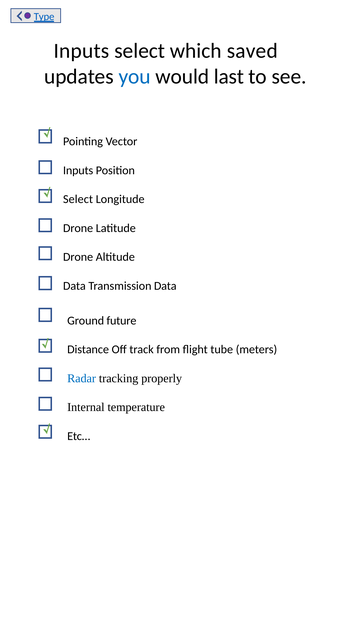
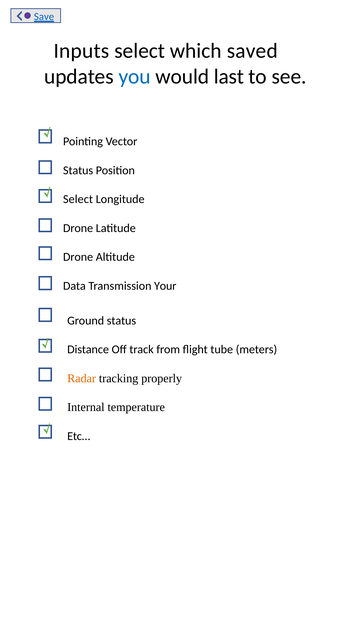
Type: Type -> Save (44, 17)
Inputs: Inputs -> Status (78, 170)
Transmission Data: Data -> Your (165, 286)
Ground future: future -> status (121, 320)
Radar colour: blue -> orange (82, 378)
